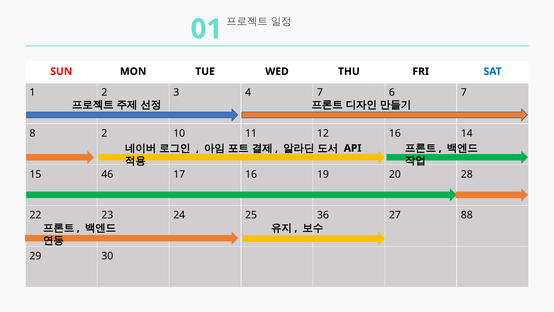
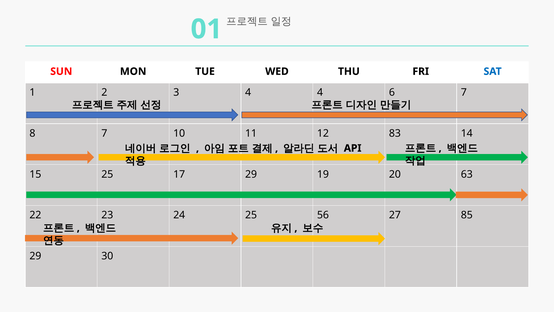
4 7: 7 -> 4 (320, 92)
8 2: 2 -> 7 (104, 133)
12 16: 16 -> 83 (395, 133)
15 46: 46 -> 25 (107, 174)
17 16: 16 -> 29 (251, 174)
28: 28 -> 63 (467, 174)
36: 36 -> 56 (323, 215)
88: 88 -> 85 (467, 215)
